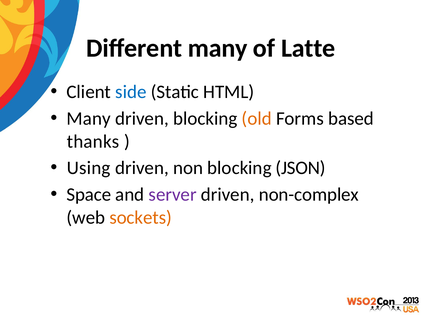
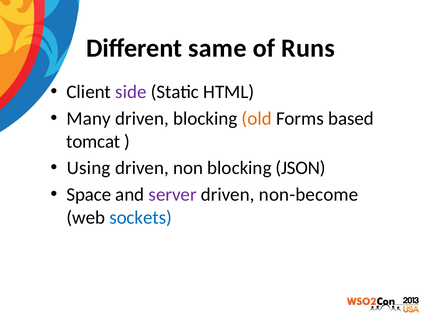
Different many: many -> same (217, 48)
Latte: Latte -> Runs (308, 48)
side colour: blue -> purple (131, 92)
thanks: thanks -> tomcat (93, 141)
non-complex: non-complex -> non-become (309, 194)
sockets colour: orange -> blue (141, 217)
